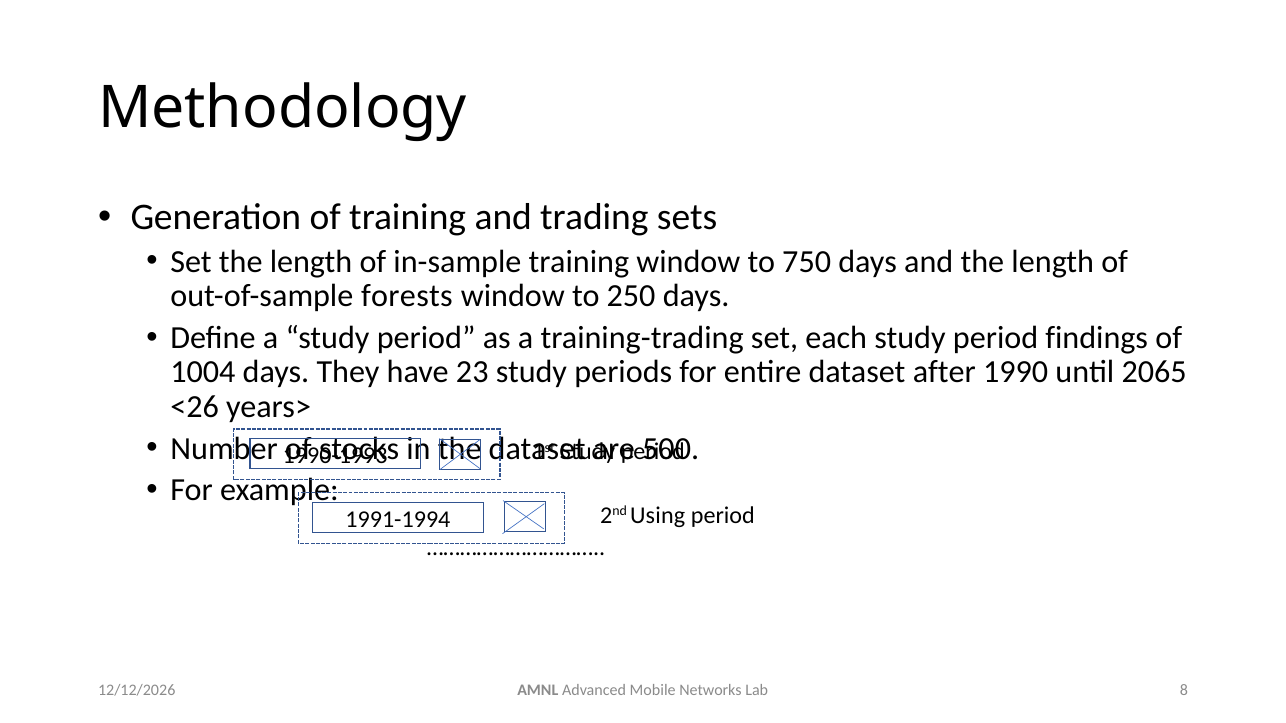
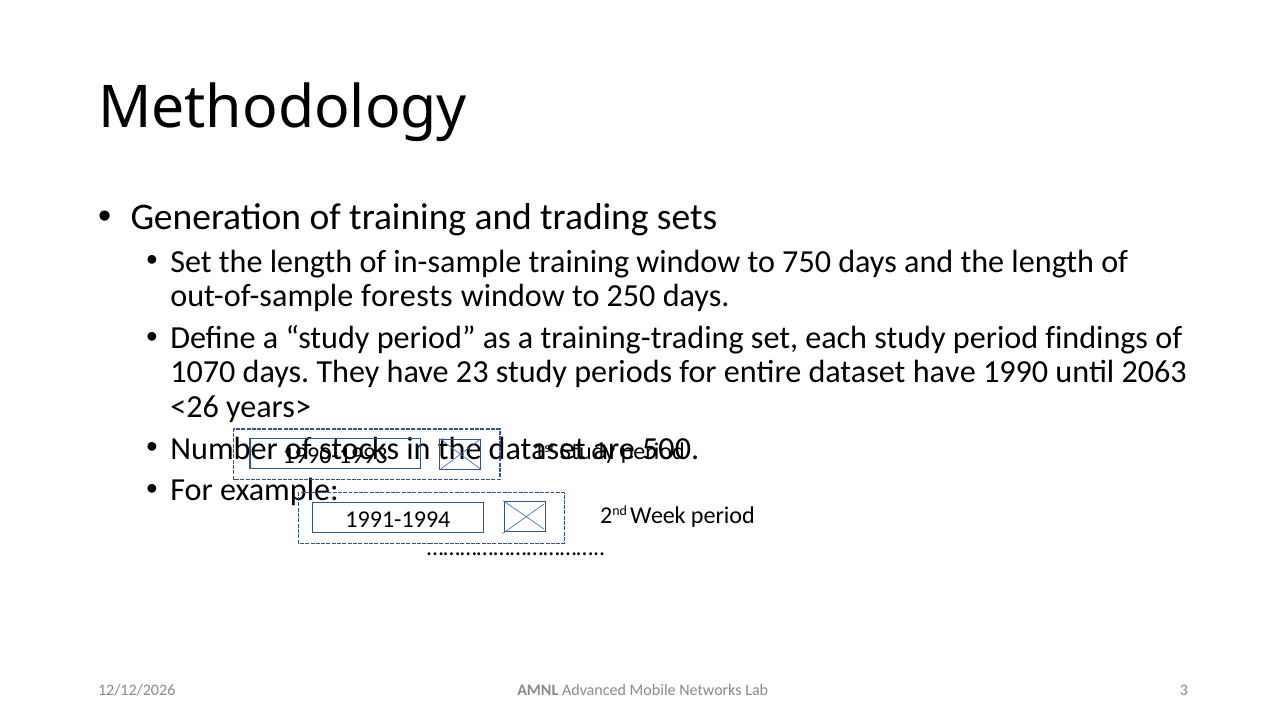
1004: 1004 -> 1070 (203, 373)
dataset after: after -> have (944, 373)
2065: 2065 -> 2063 (1154, 373)
Using: Using -> Week (658, 515)
8: 8 -> 3 (1184, 691)
